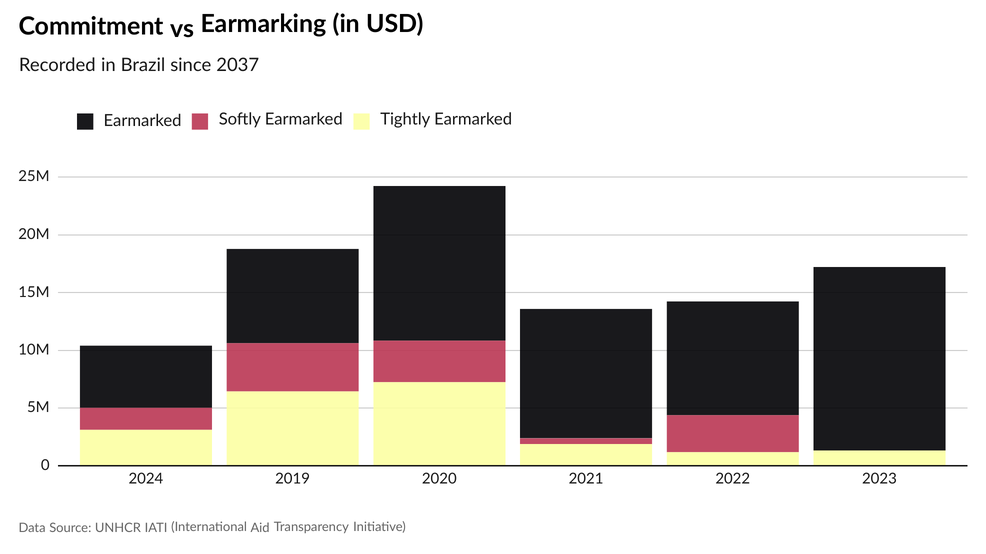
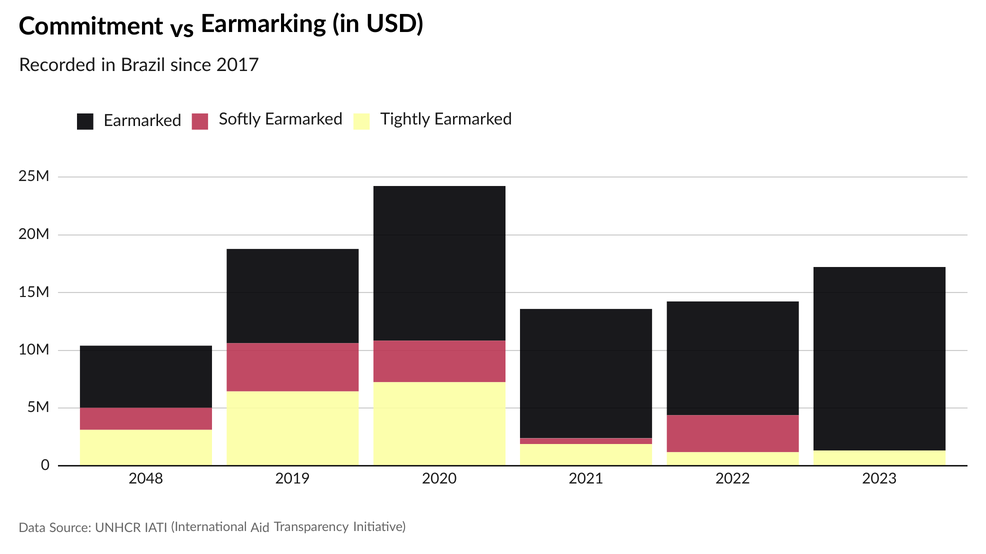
2037: 2037 -> 2017 (238, 65)
2024: 2024 -> 2048 (146, 479)
